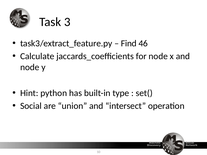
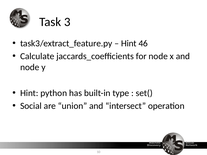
Find: Find -> Hint (129, 43)
